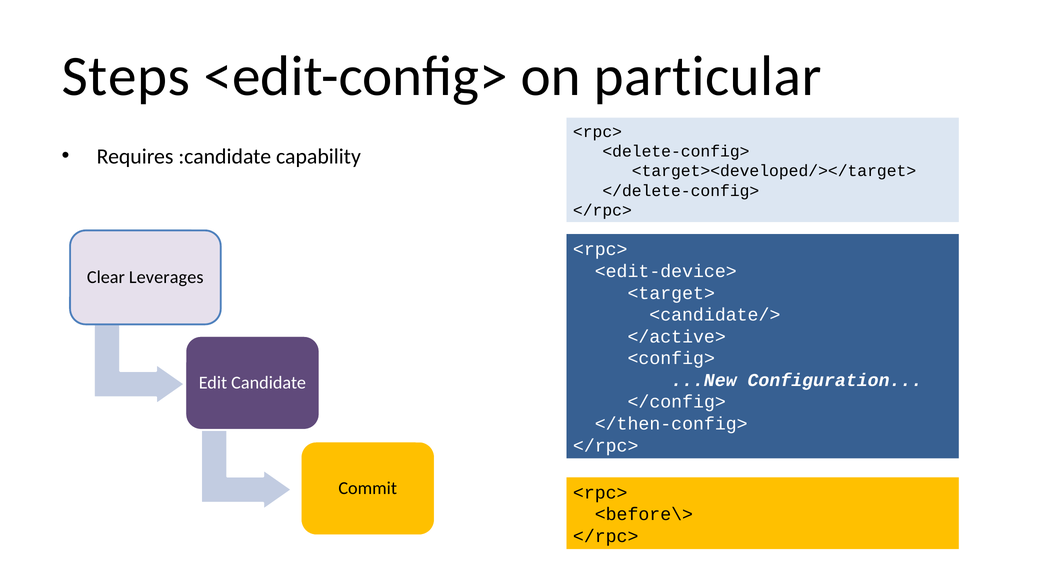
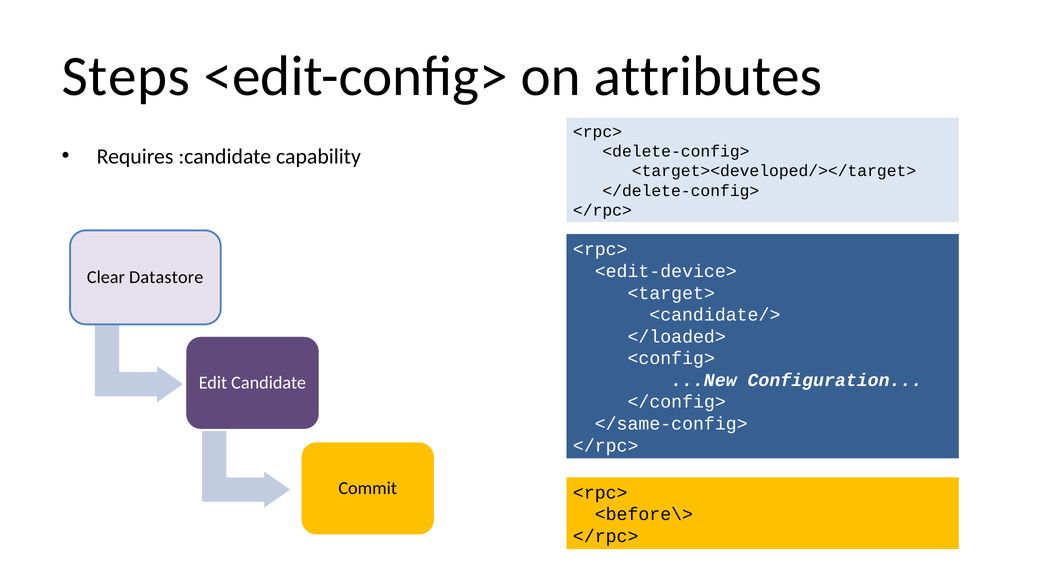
particular: particular -> attributes (708, 77)
Leverages: Leverages -> Datastore (166, 277)
</active>: </active> -> </loaded> (677, 337)
</then-config>: </then-config> -> </same-config> (671, 424)
